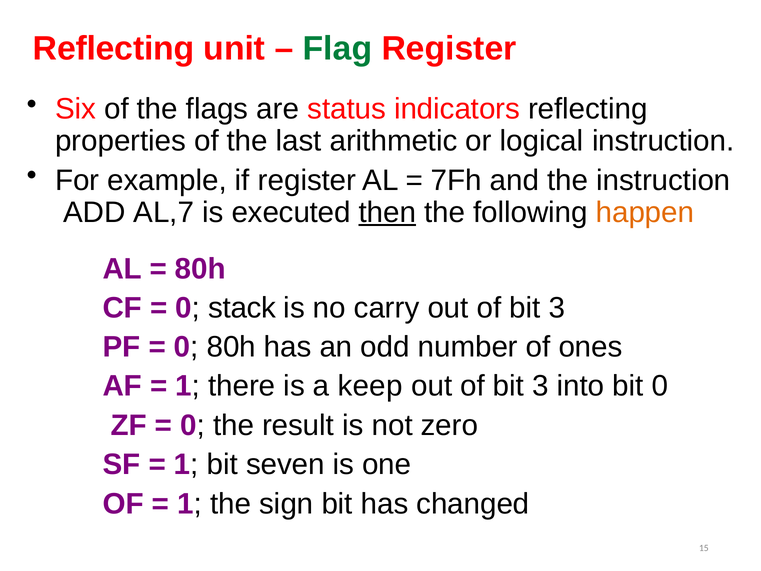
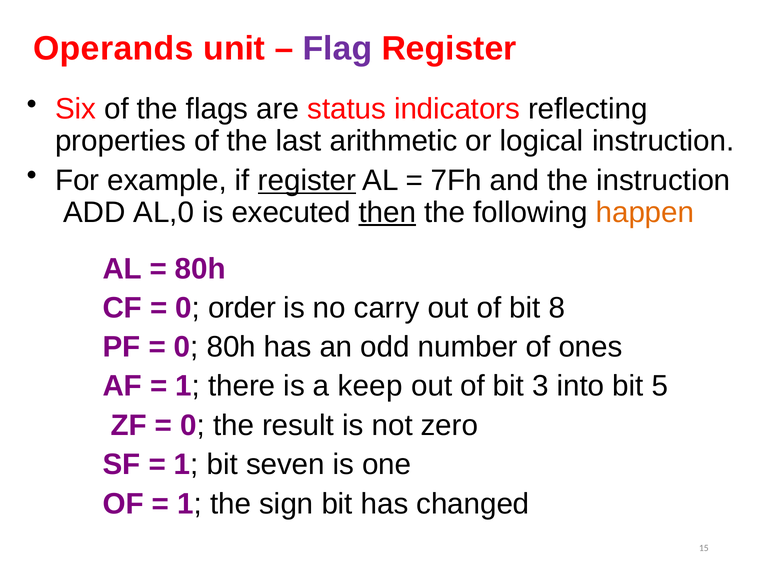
Reflecting: Reflecting -> Operands (113, 49)
Flag colour: green -> purple (338, 49)
register underline: none -> present (307, 180)
AL,7: AL,7 -> AL,0 (164, 212)
stack: stack -> order (242, 308)
3: 3 -> 8 (557, 308)
bit 0: 0 -> 5 (660, 386)
